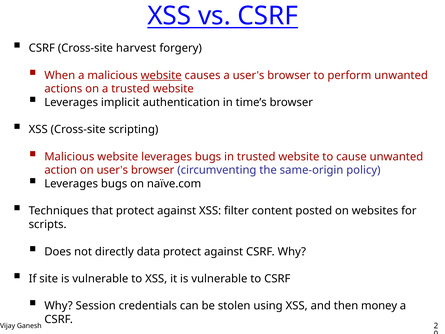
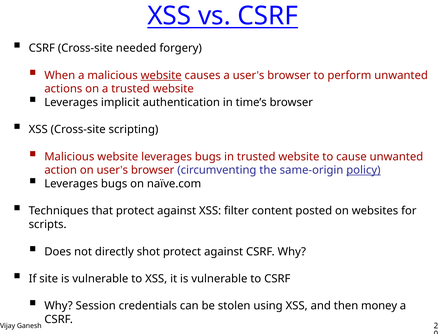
harvest: harvest -> needed (136, 48)
policy underline: none -> present (363, 170)
data: data -> shot (148, 251)
